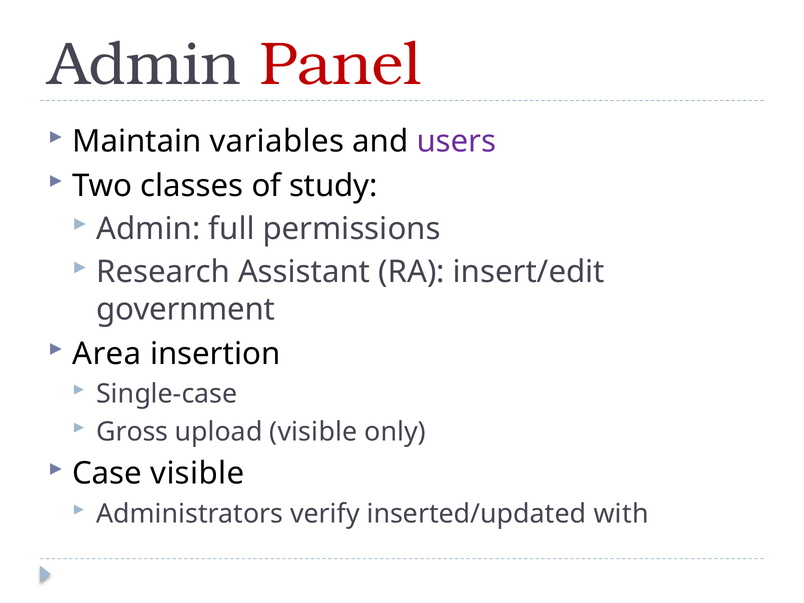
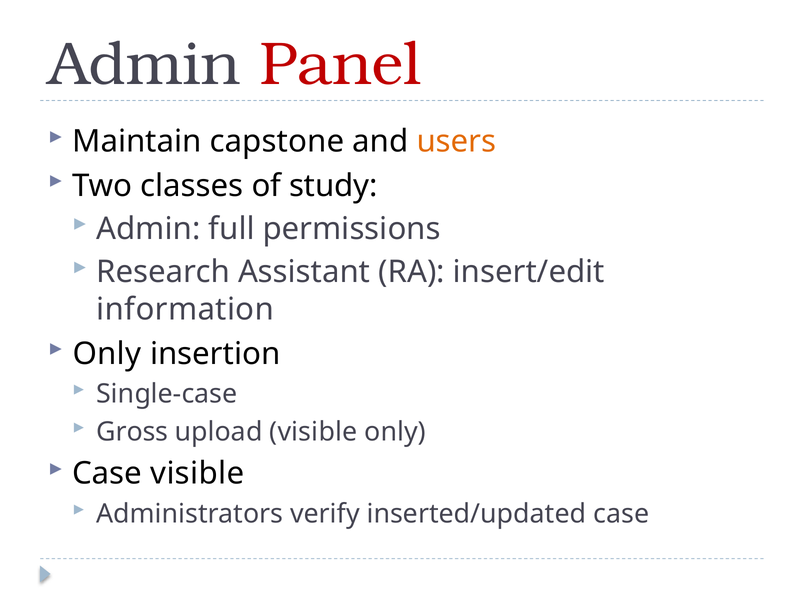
variables: variables -> capstone (277, 142)
users colour: purple -> orange (456, 142)
government: government -> information (185, 310)
Area: Area -> Only (107, 354)
inserted/updated with: with -> case (621, 514)
